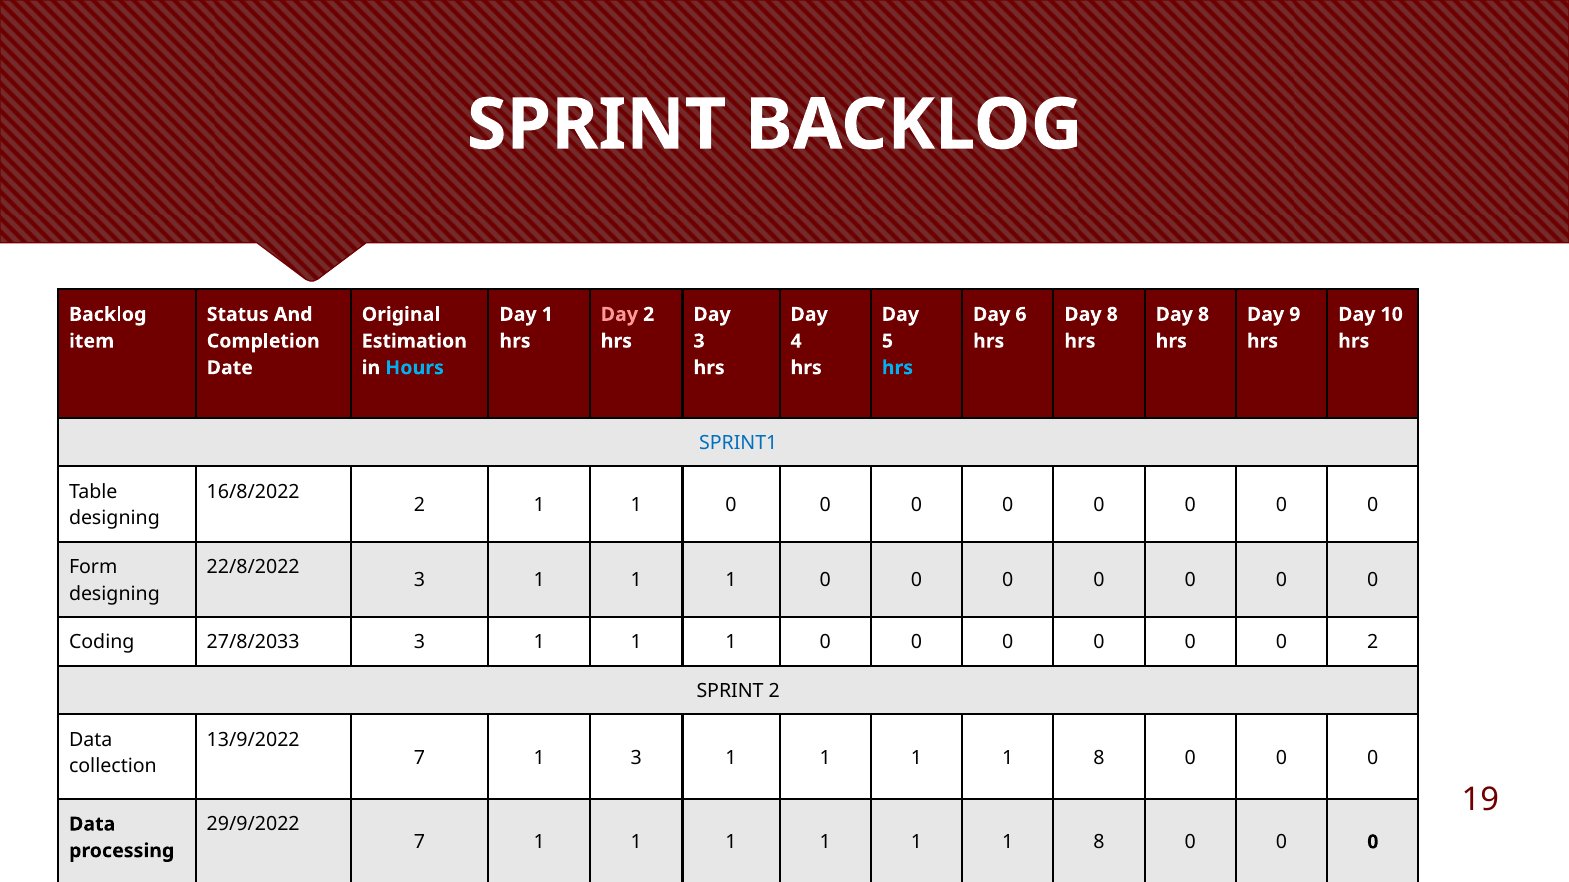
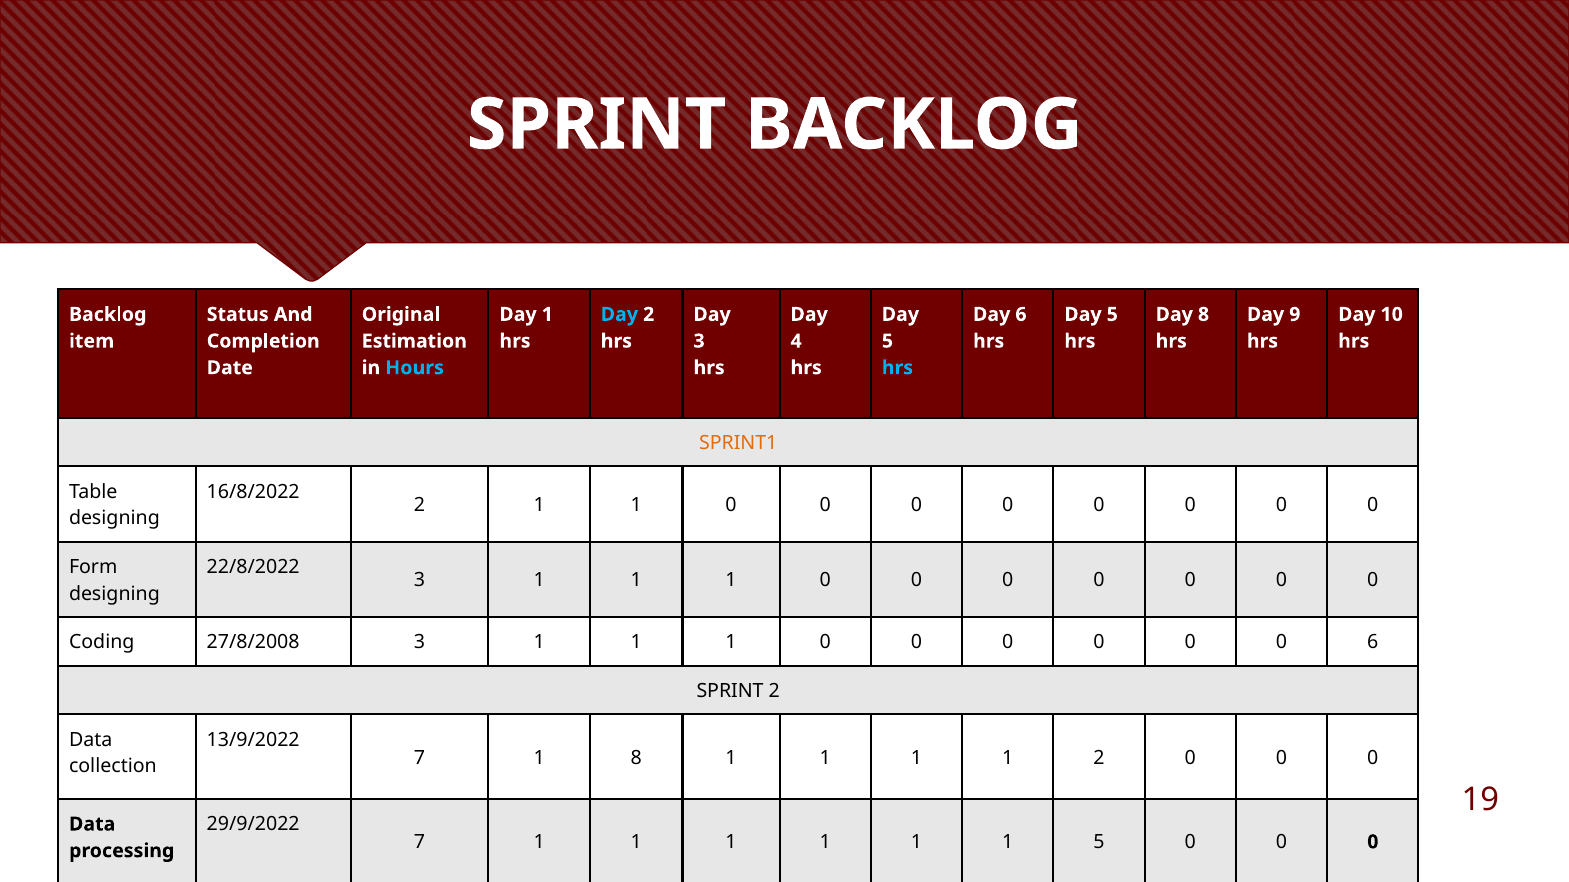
Day colour: pink -> light blue (619, 315)
8: 8 -> 5 (1112, 315)
SPRINT1 colour: blue -> orange (738, 443)
27/8/2033: 27/8/2033 -> 27/8/2008 (253, 643)
0 2: 2 -> 6 (1373, 643)
1 3: 3 -> 8 (636, 758)
8: 8 -> 2 (1099, 758)
8: 8 -> 5 (1099, 842)
